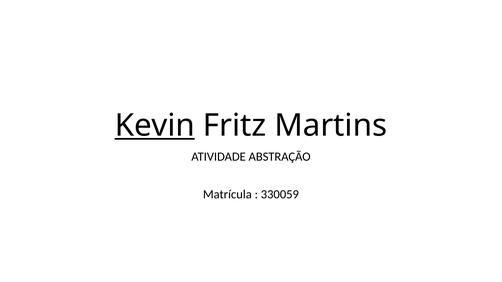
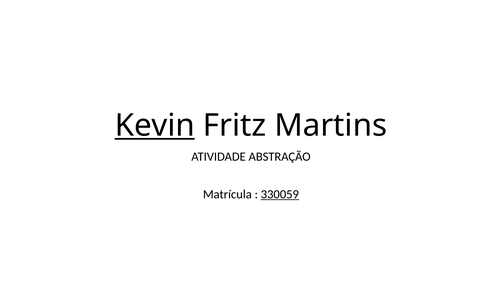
330059 underline: none -> present (280, 194)
